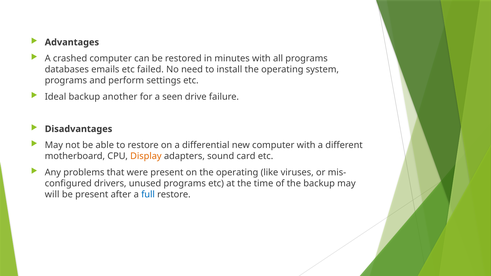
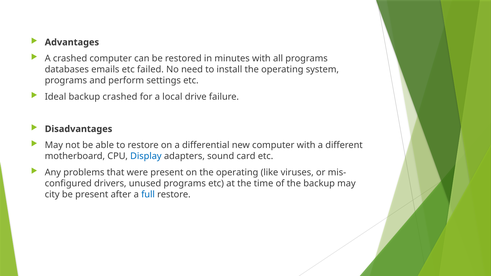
backup another: another -> crashed (120, 97)
seen: seen -> local (172, 97)
Display colour: orange -> blue (146, 156)
will: will -> city (52, 195)
